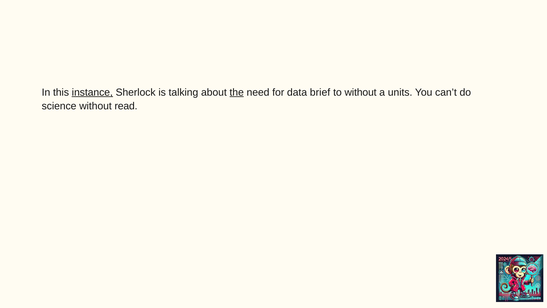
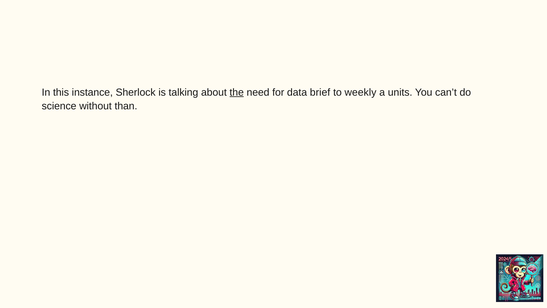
instance underline: present -> none (92, 92)
to without: without -> weekly (360, 92)
read: read -> than (126, 106)
